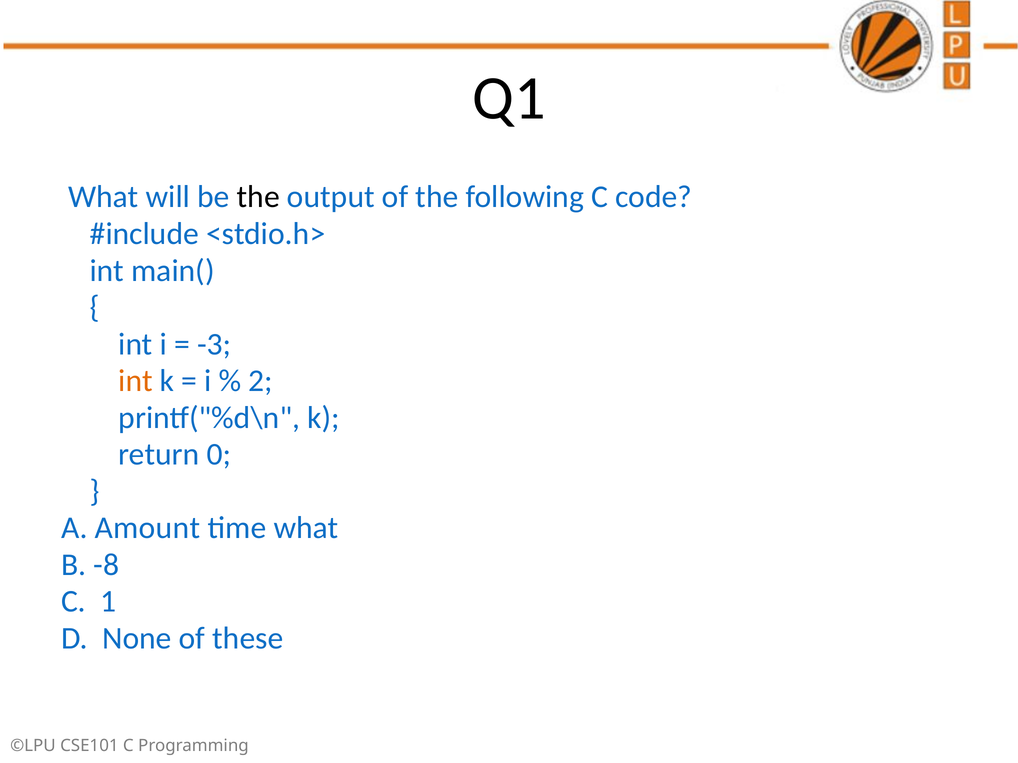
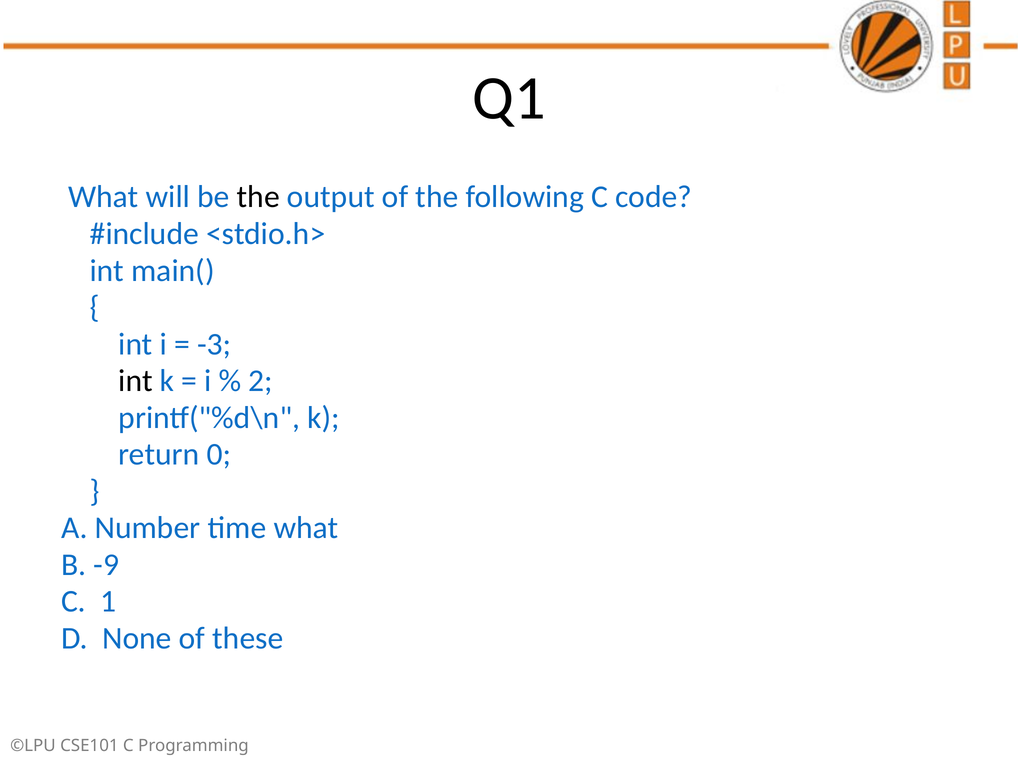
int colour: orange -> black (136, 381)
Amount: Amount -> Number (148, 528)
-8: -8 -> -9 (106, 565)
